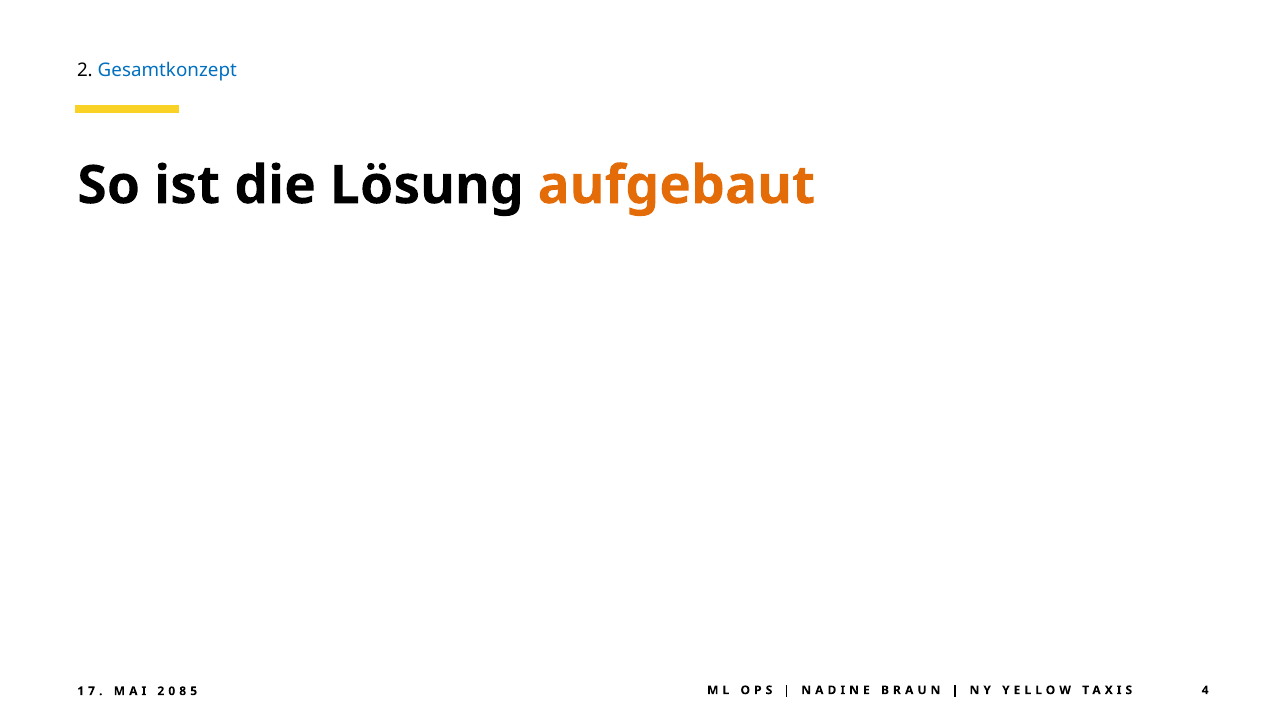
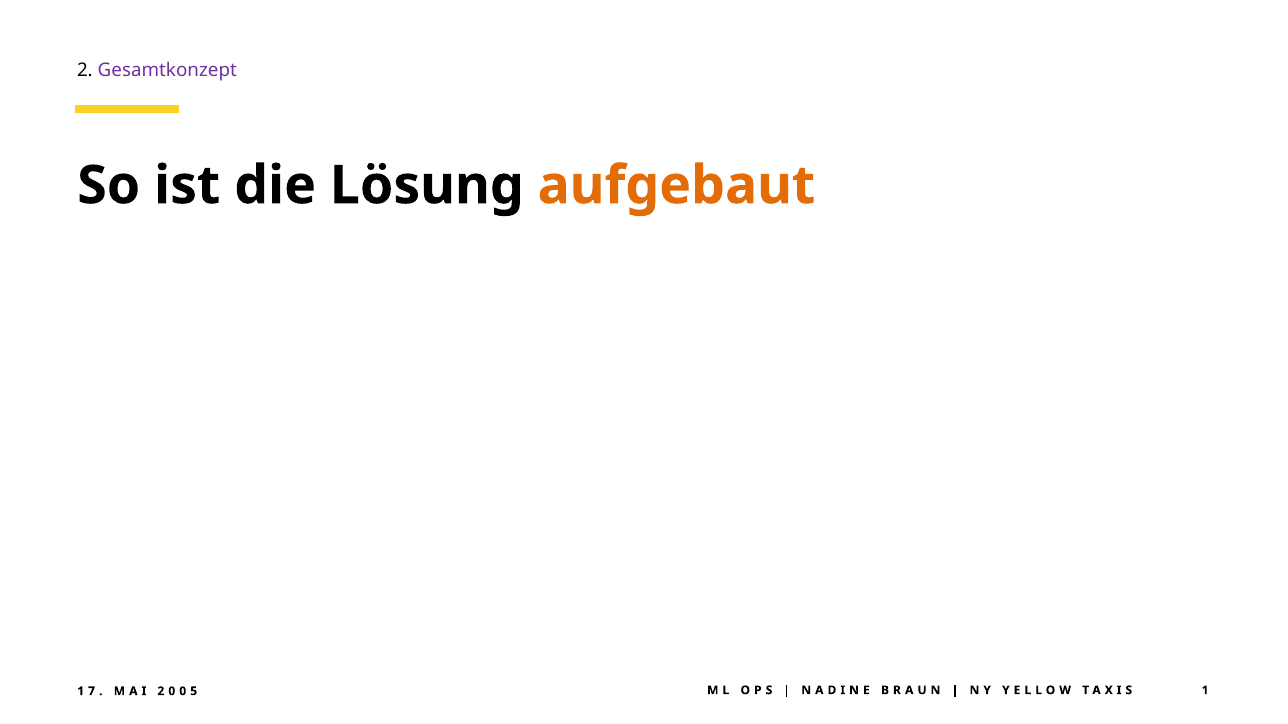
Gesamtkonzept colour: blue -> purple (167, 70)
4: 4 -> 1 (1205, 691)
8: 8 -> 0 (183, 692)
